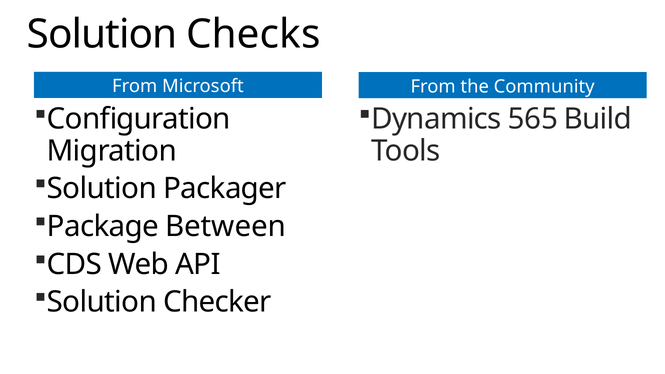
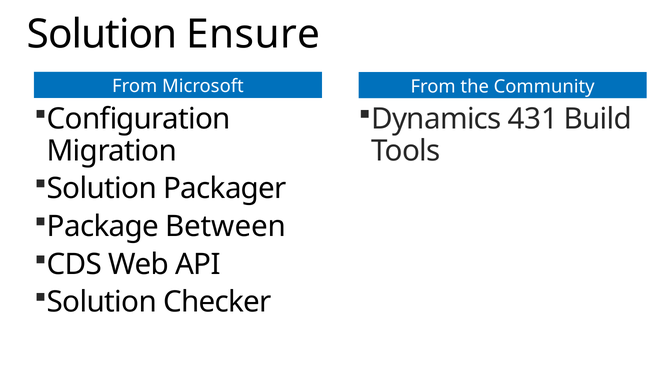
Checks: Checks -> Ensure (253, 34)
565: 565 -> 431 (533, 119)
